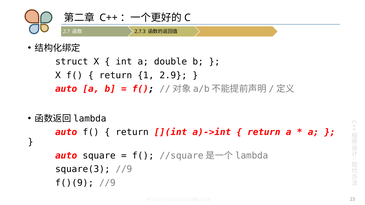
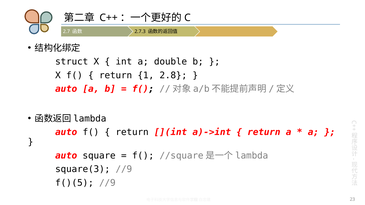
2.9: 2.9 -> 2.8 (173, 75)
f()(9: f()(9 -> f()(5 (74, 183)
